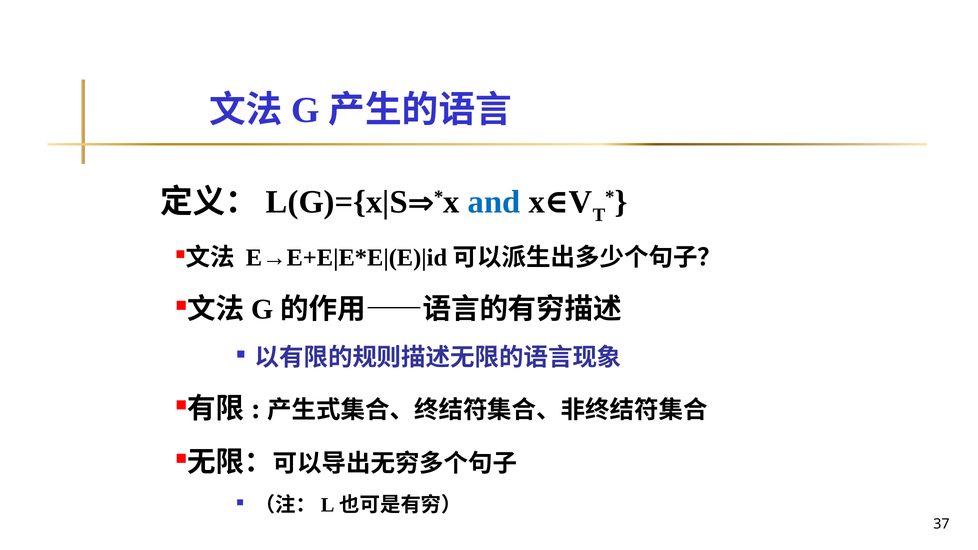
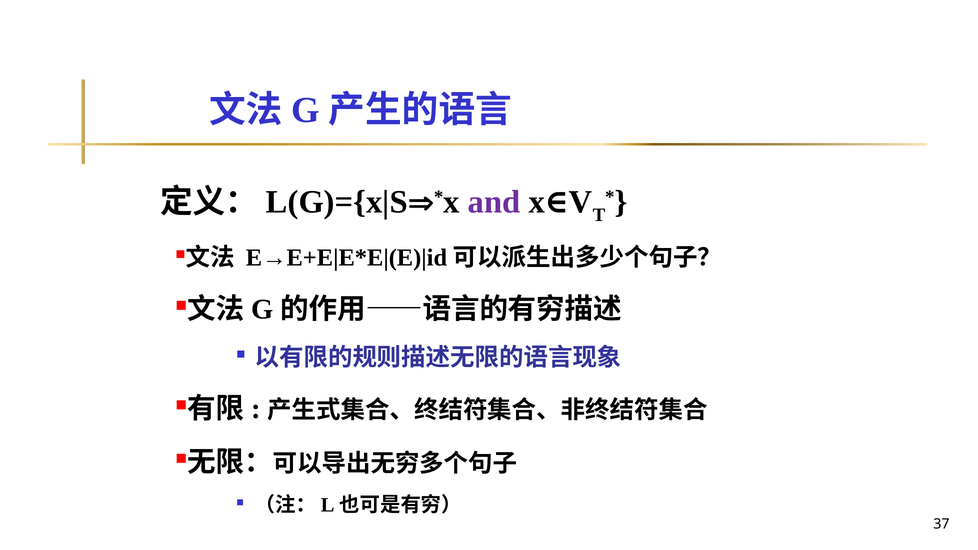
and colour: blue -> purple (494, 202)
